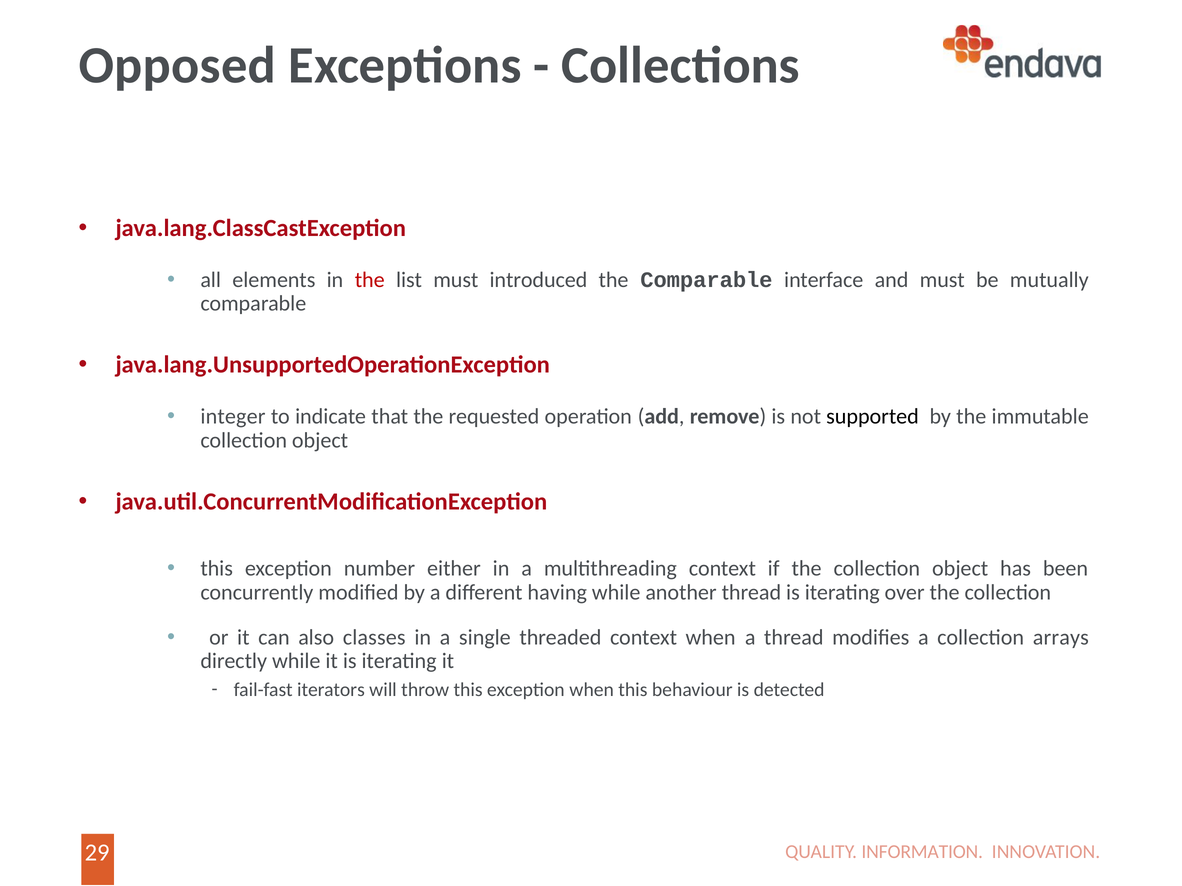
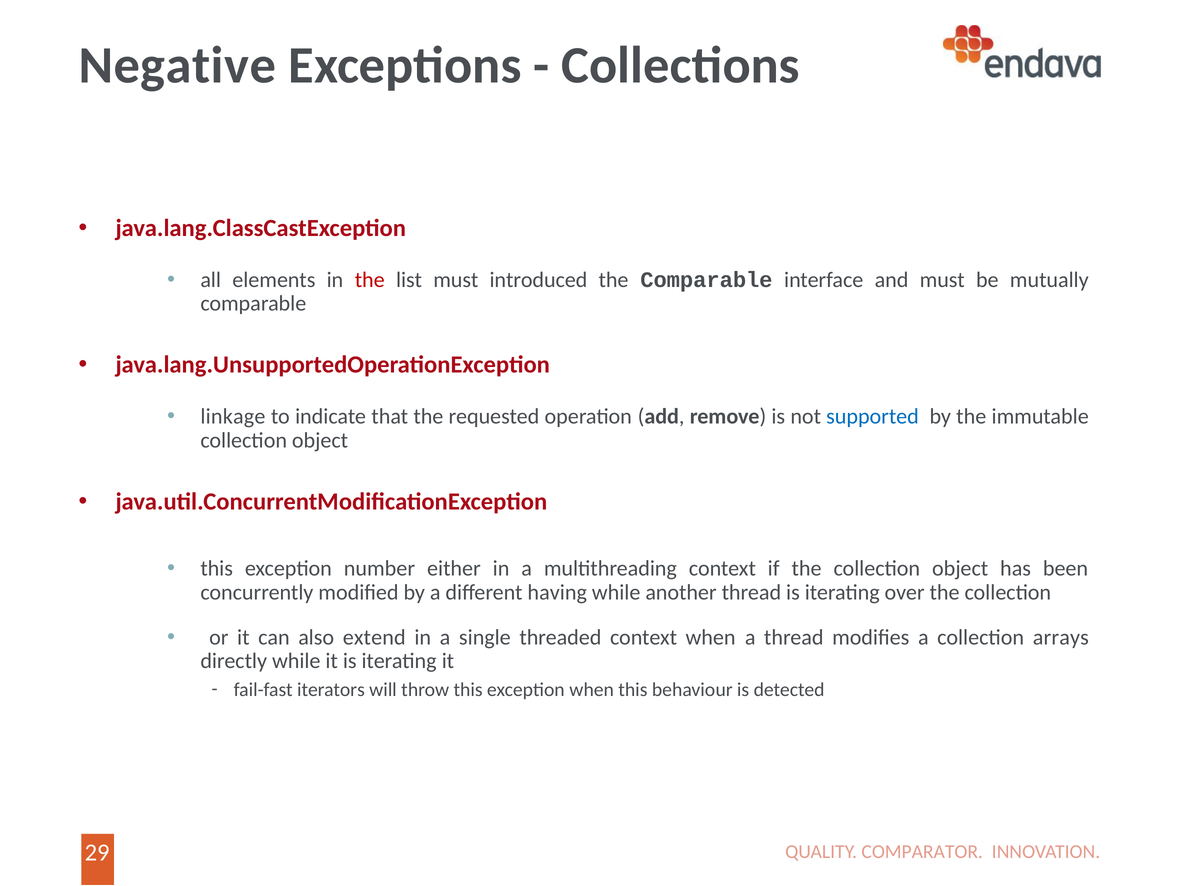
Opposed: Opposed -> Negative (177, 65)
integer: integer -> linkage (233, 417)
supported colour: black -> blue (873, 417)
classes: classes -> extend (374, 638)
INFORMATION: INFORMATION -> COMPARATOR (922, 852)
